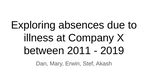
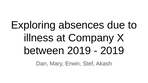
between 2011: 2011 -> 2019 (79, 51)
